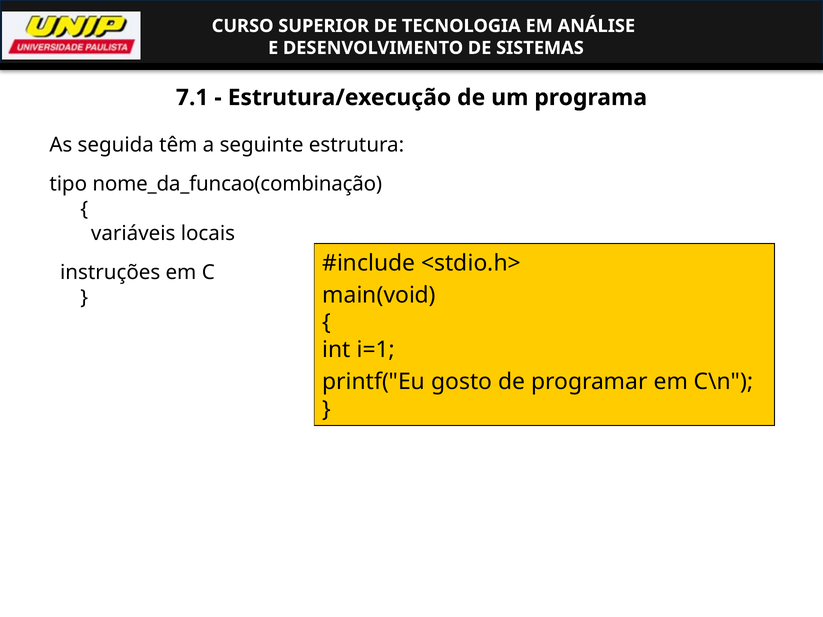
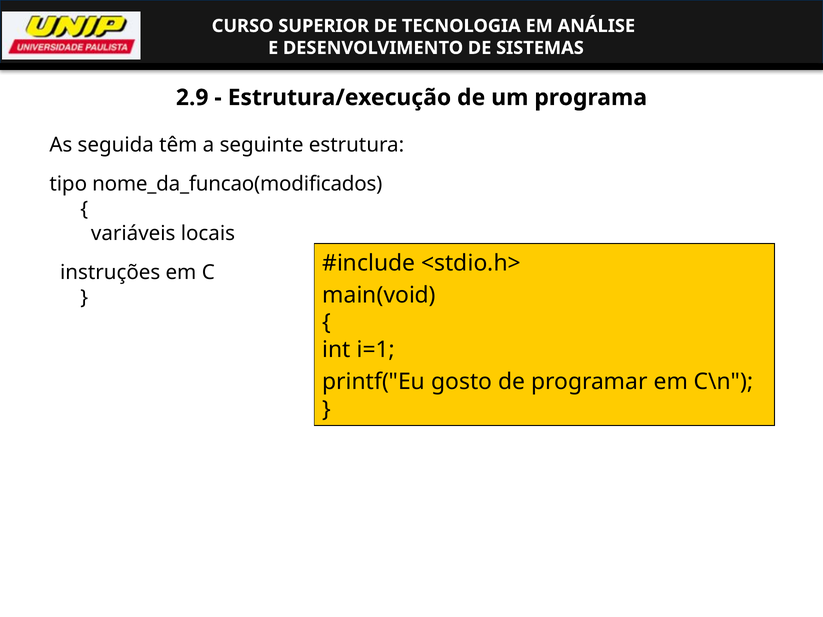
7.1: 7.1 -> 2.9 (192, 98)
nome_da_funcao(combinação: nome_da_funcao(combinação -> nome_da_funcao(modificados (237, 184)
